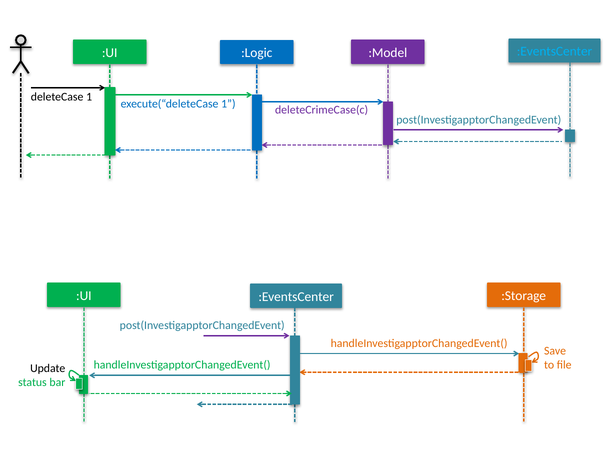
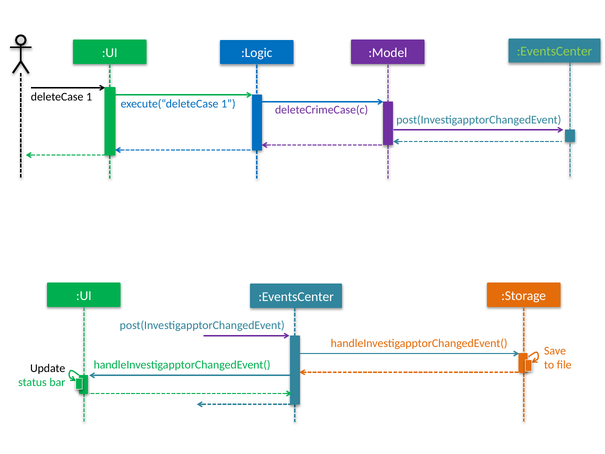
:EventsCenter colour: light blue -> light green (555, 52)
